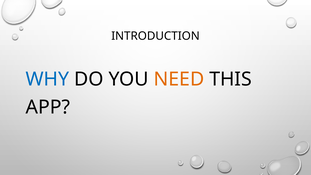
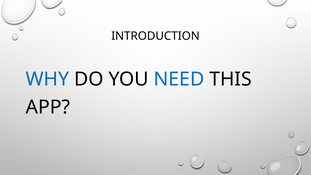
NEED colour: orange -> blue (179, 79)
